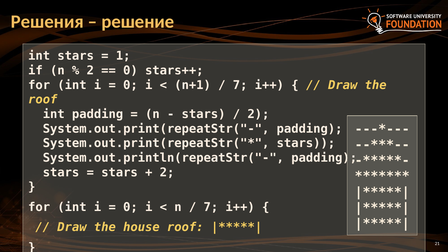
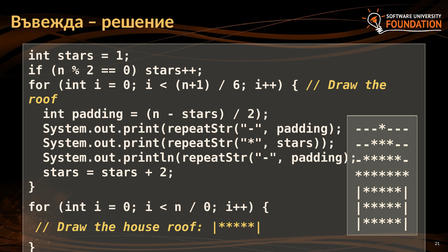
Решения: Решения -> Въвежда (47, 22)
7: 7 -> 6 (240, 85)
7: 7 -> 0 (211, 207)
